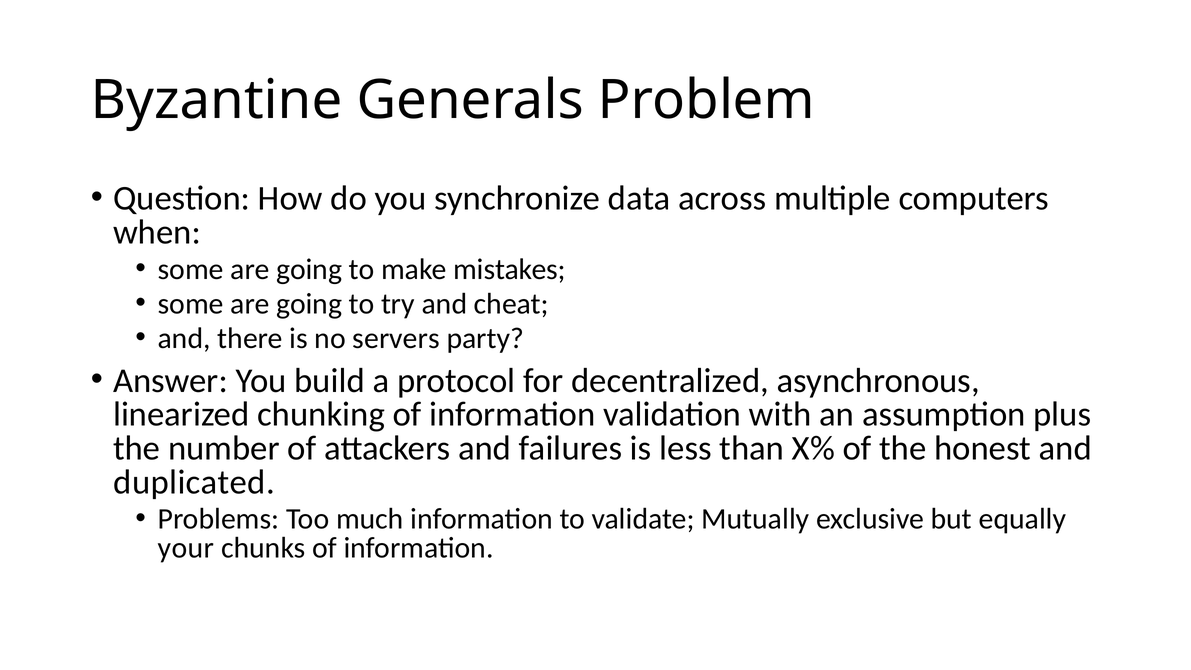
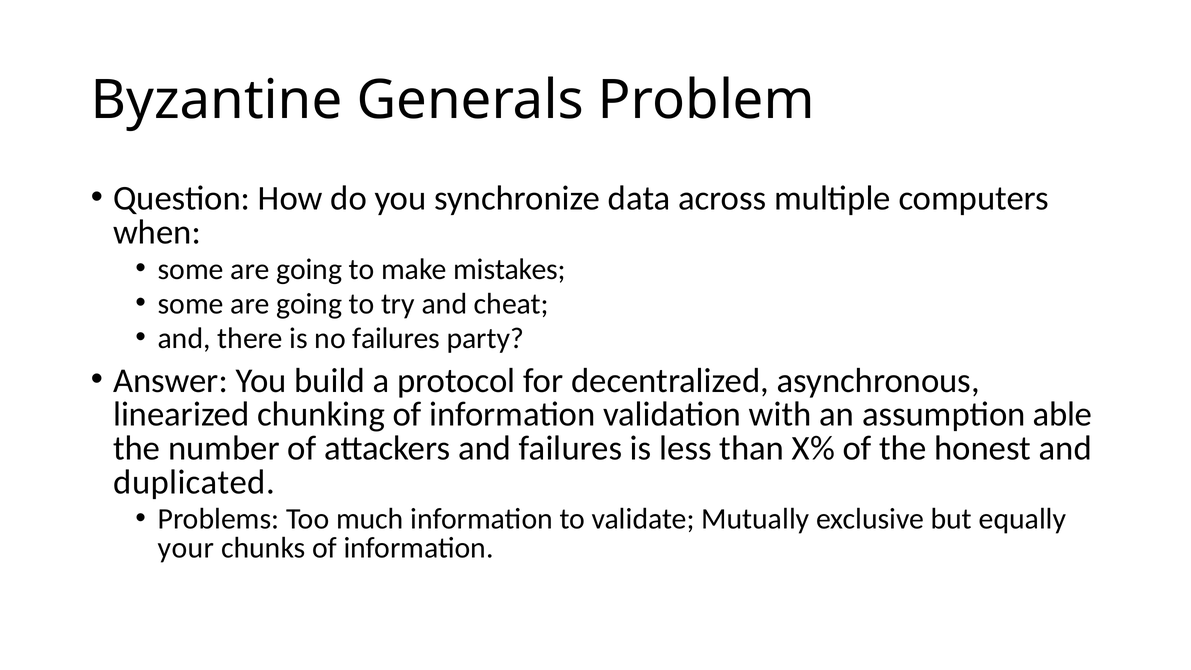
no servers: servers -> failures (396, 338)
plus: plus -> able (1062, 414)
